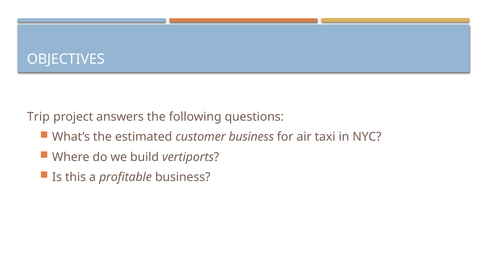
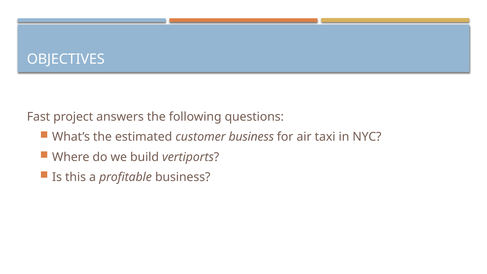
Trip: Trip -> Fast (38, 117)
